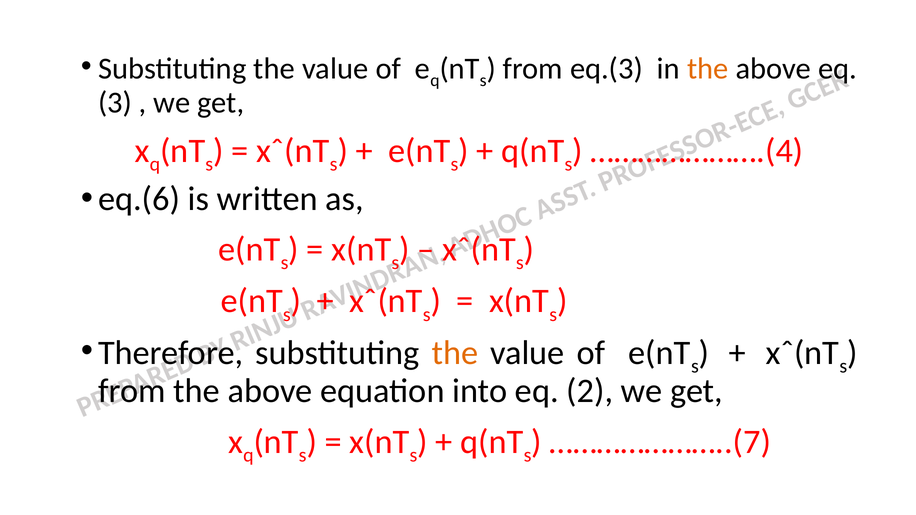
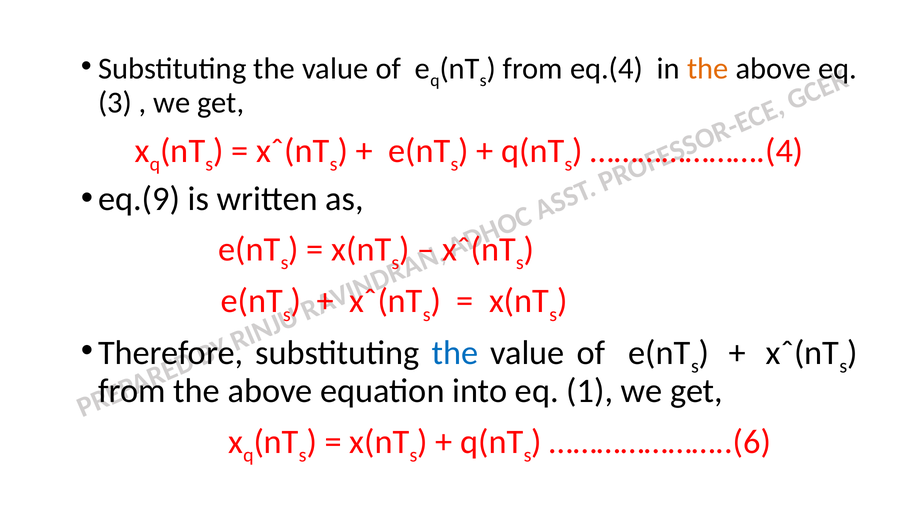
eq.(3: eq.(3 -> eq.(4 (606, 69)
eq.(6: eq.(6 -> eq.(9 (139, 199)
the colour: orange -> blue (455, 353)
2: 2 -> 1 (590, 391)
…………………..(7: …………………..(7 -> …………………..(6 (660, 442)
